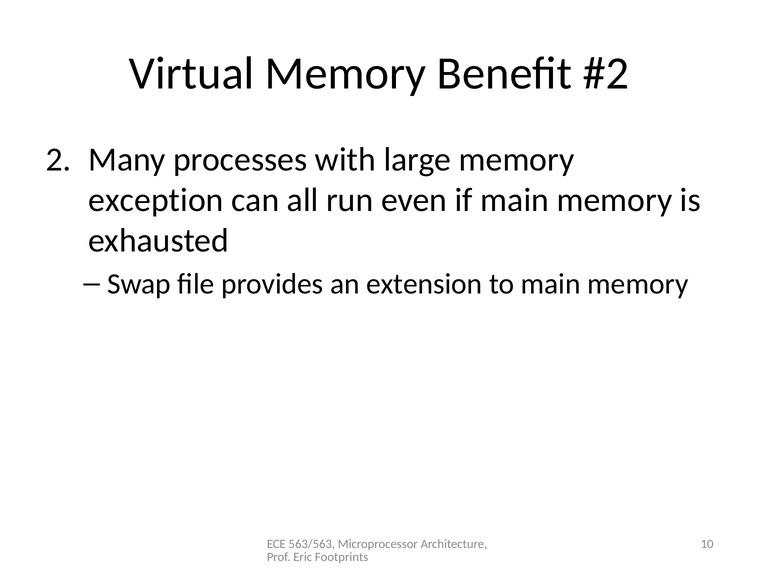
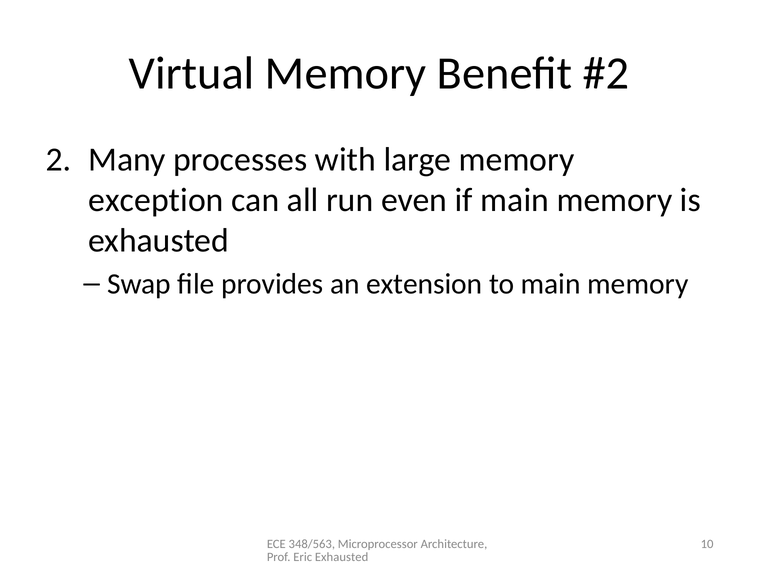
563/563: 563/563 -> 348/563 (312, 544)
Eric Footprints: Footprints -> Exhausted (342, 556)
